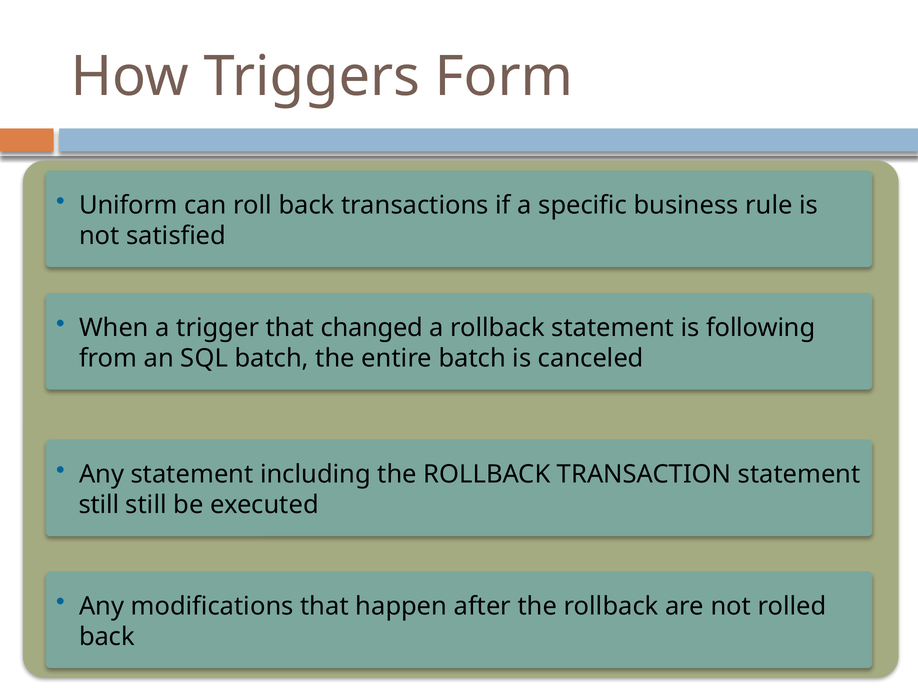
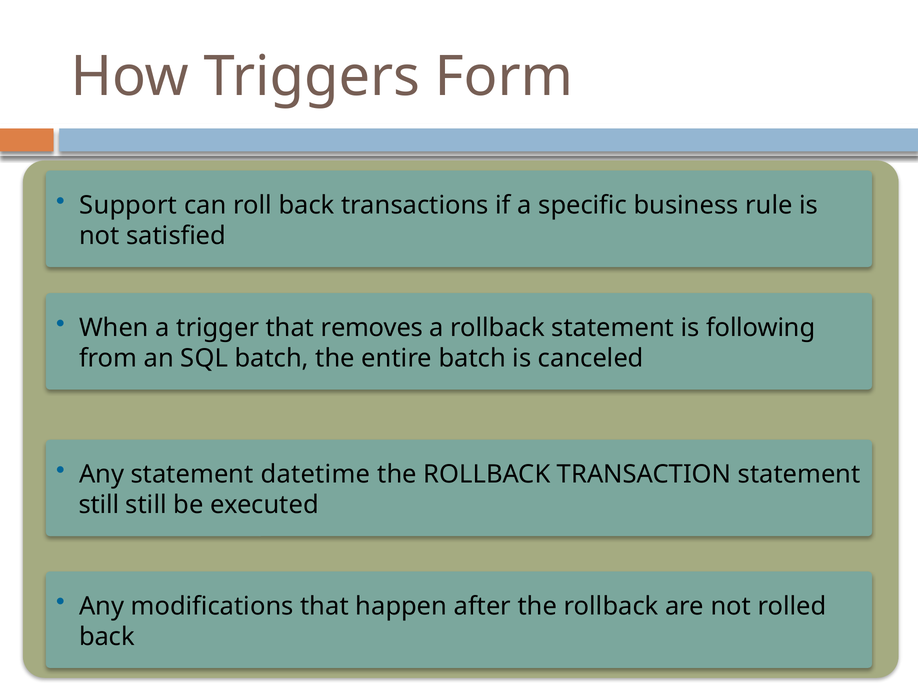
Uniform: Uniform -> Support (128, 205)
changed: changed -> removes (372, 328)
including: including -> datetime (315, 475)
